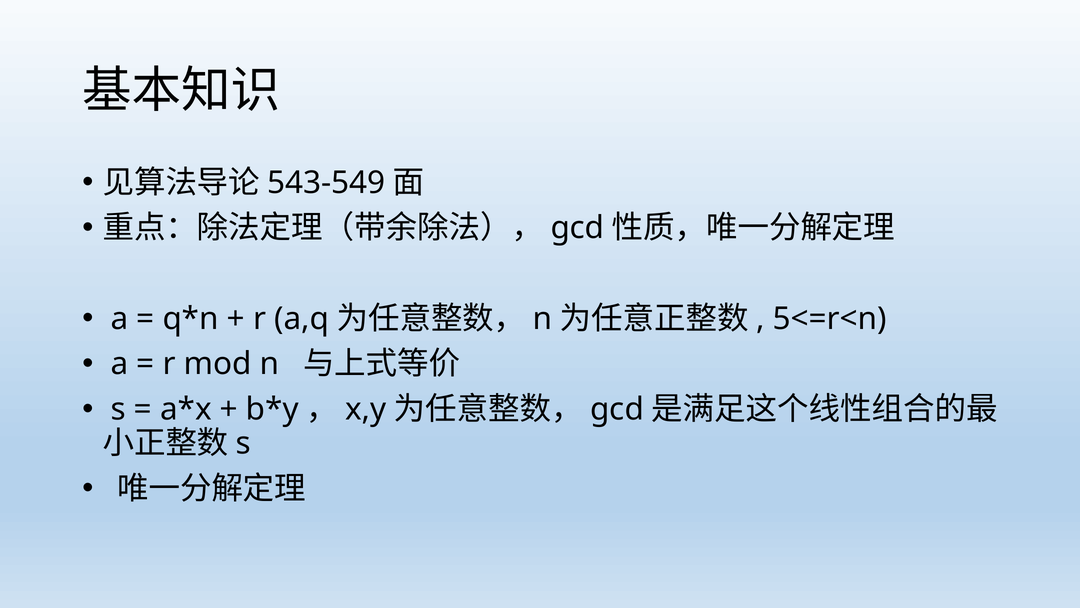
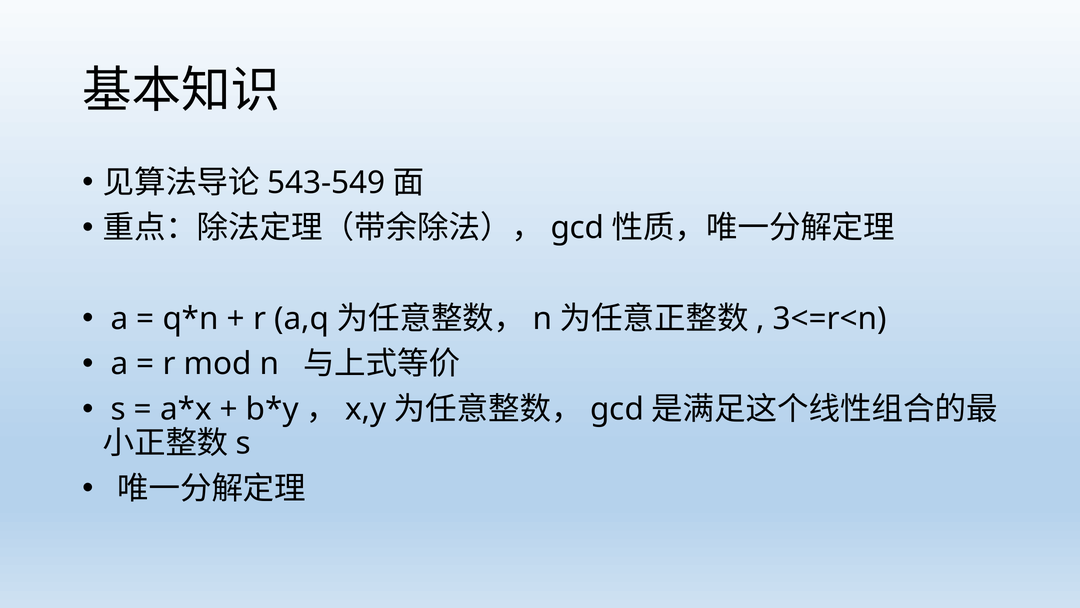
5<=r<n: 5<=r<n -> 3<=r<n (830, 318)
